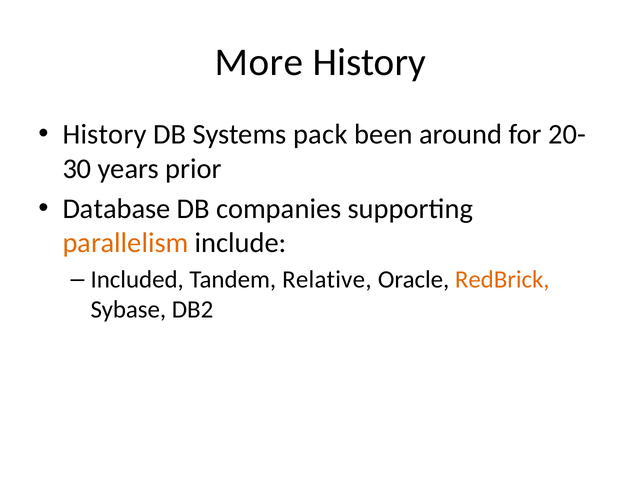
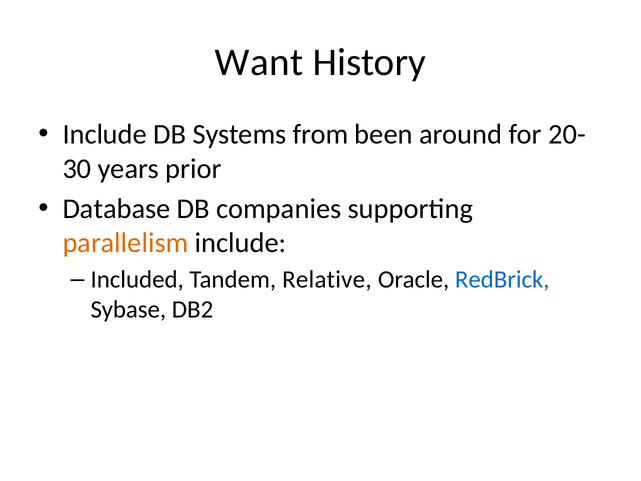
More: More -> Want (259, 62)
History: History -> Include (105, 134)
pack: pack -> from (321, 134)
RedBrick colour: orange -> blue (502, 280)
